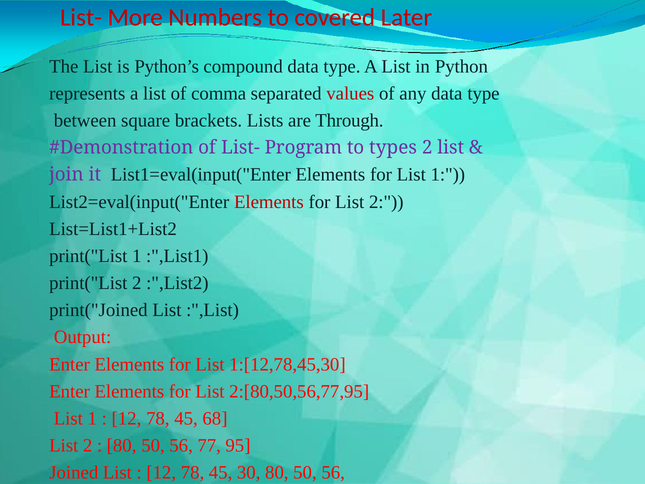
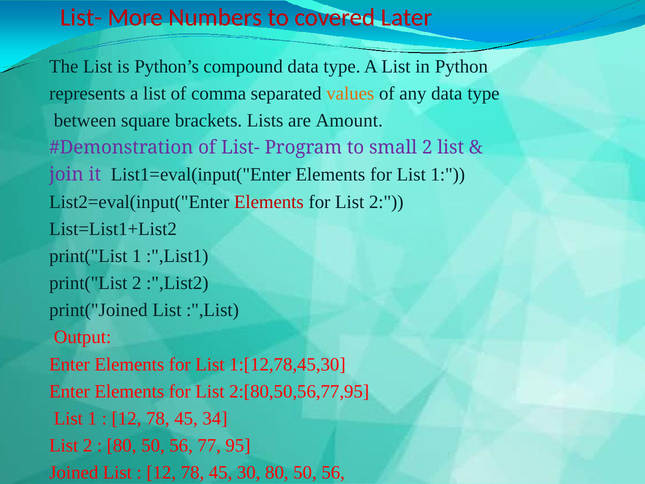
values colour: red -> orange (350, 93)
Through: Through -> Amount (349, 121)
types: types -> small (393, 148)
68: 68 -> 34 (215, 418)
